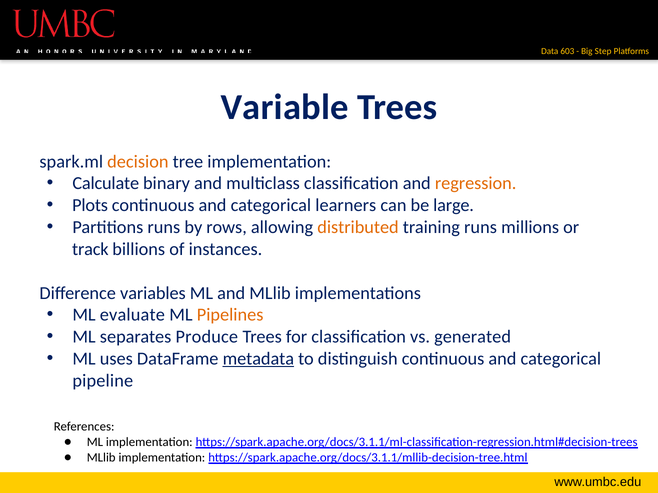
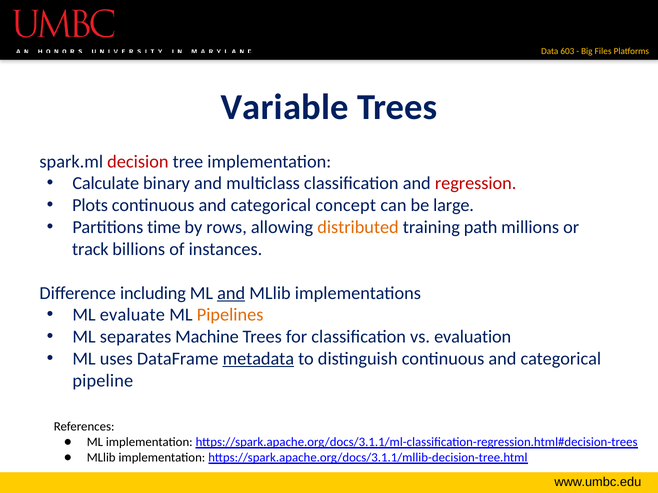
Step: Step -> Files (603, 51)
decision colour: orange -> red (138, 162)
regression colour: orange -> red (476, 184)
learners: learners -> concept (346, 206)
Partitions runs: runs -> time (164, 227)
training runs: runs -> path (481, 227)
variables: variables -> including (153, 293)
and underline: none -> present (231, 293)
Produce: Produce -> Machine (207, 337)
generated: generated -> evaluation (473, 337)
